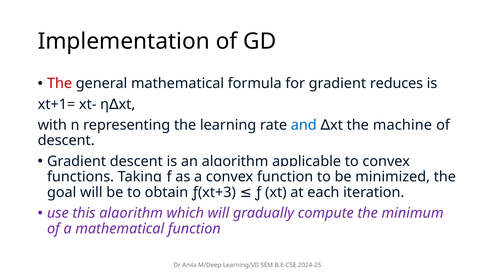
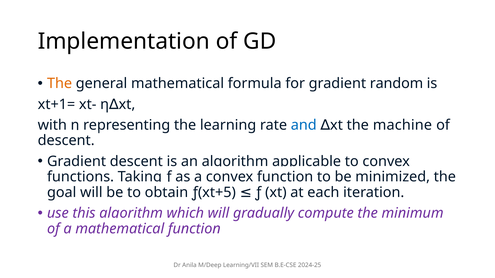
The colour: red -> orange (60, 84)
reduces: reduces -> random (396, 84)
ƒ(xt+3: ƒ(xt+3 -> ƒ(xt+5 (214, 193)
